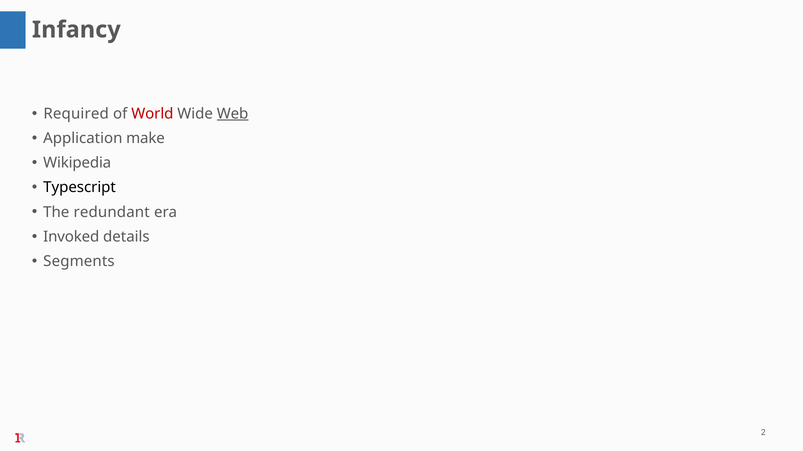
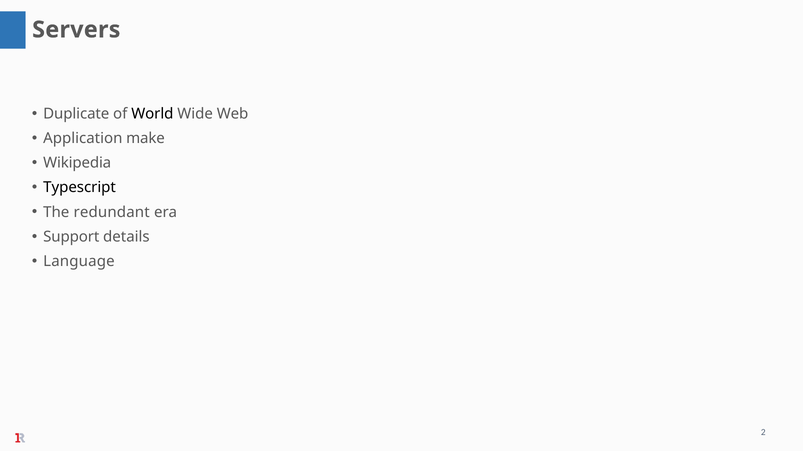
Infancy: Infancy -> Servers (76, 30)
Required: Required -> Duplicate (76, 114)
World colour: red -> black (152, 114)
Web underline: present -> none (233, 114)
Invoked: Invoked -> Support (71, 237)
Segments: Segments -> Language (79, 262)
